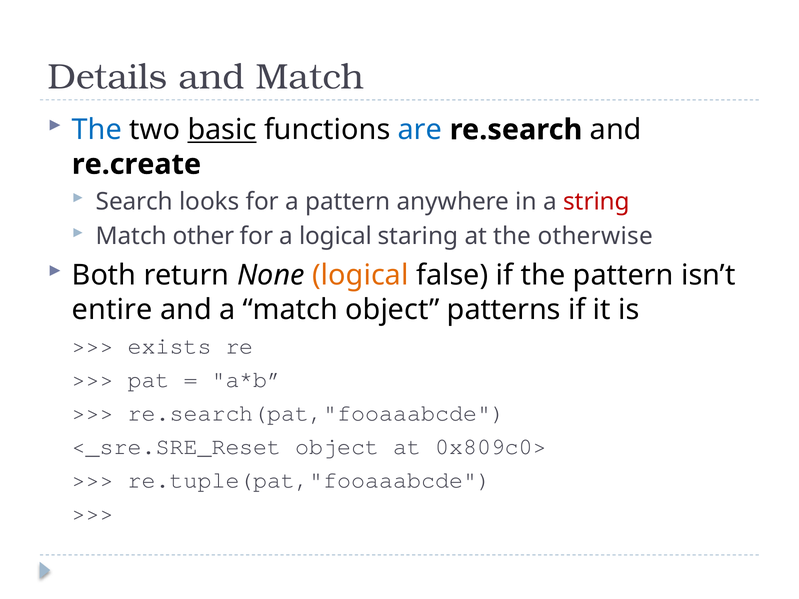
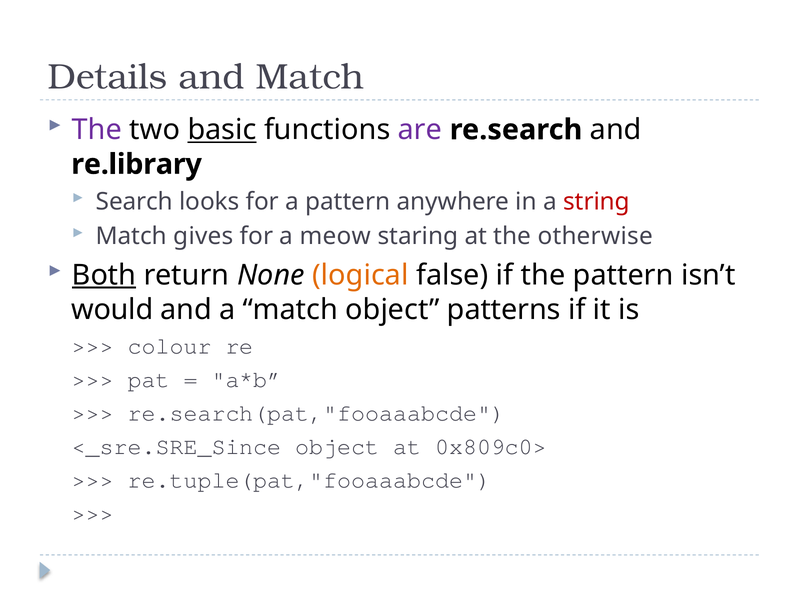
The colour: blue -> purple (97, 130)
are colour: blue -> purple (420, 130)
re.create: re.create -> re.library (137, 164)
other: other -> gives (203, 236)
a logical: logical -> meow (335, 236)
Both underline: none -> present (104, 275)
entire: entire -> would (112, 310)
exists: exists -> colour (170, 346)
<_sre.SRE_Reset: <_sre.SRE_Reset -> <_sre.SRE_Since (177, 447)
